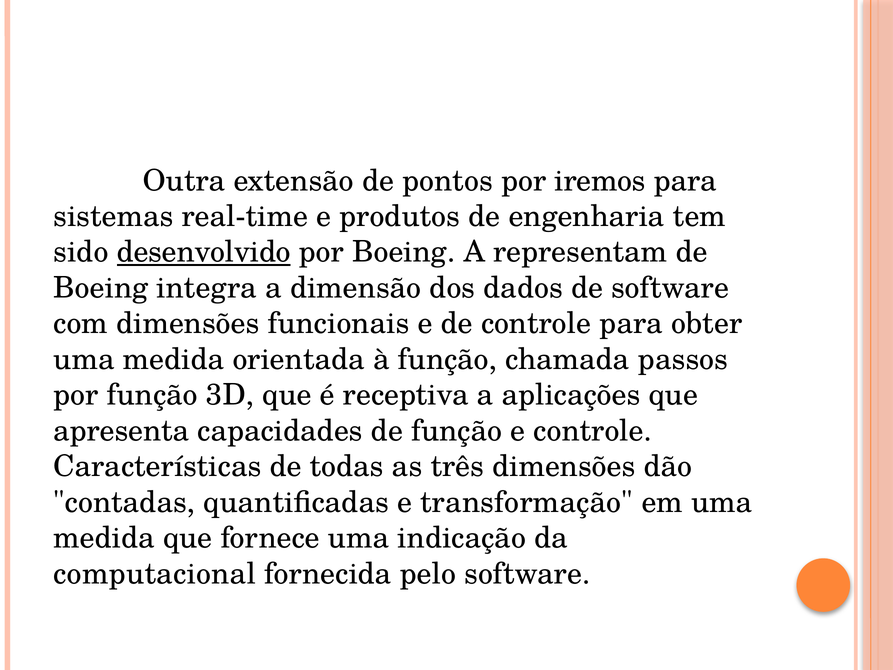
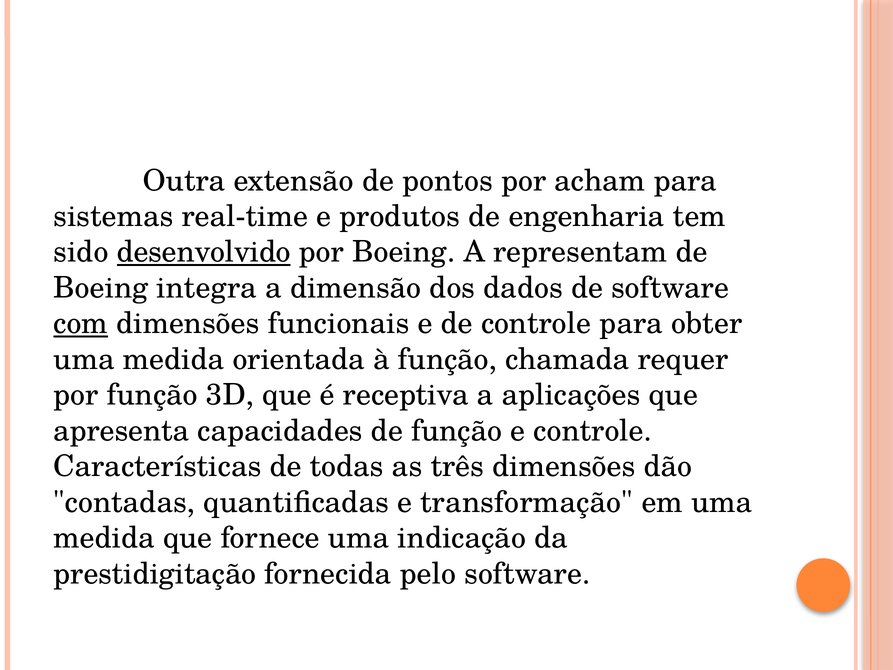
iremos: iremos -> acham (600, 181)
com underline: none -> present (81, 324)
passos: passos -> requer (683, 359)
computacional: computacional -> prestidigitação (155, 574)
